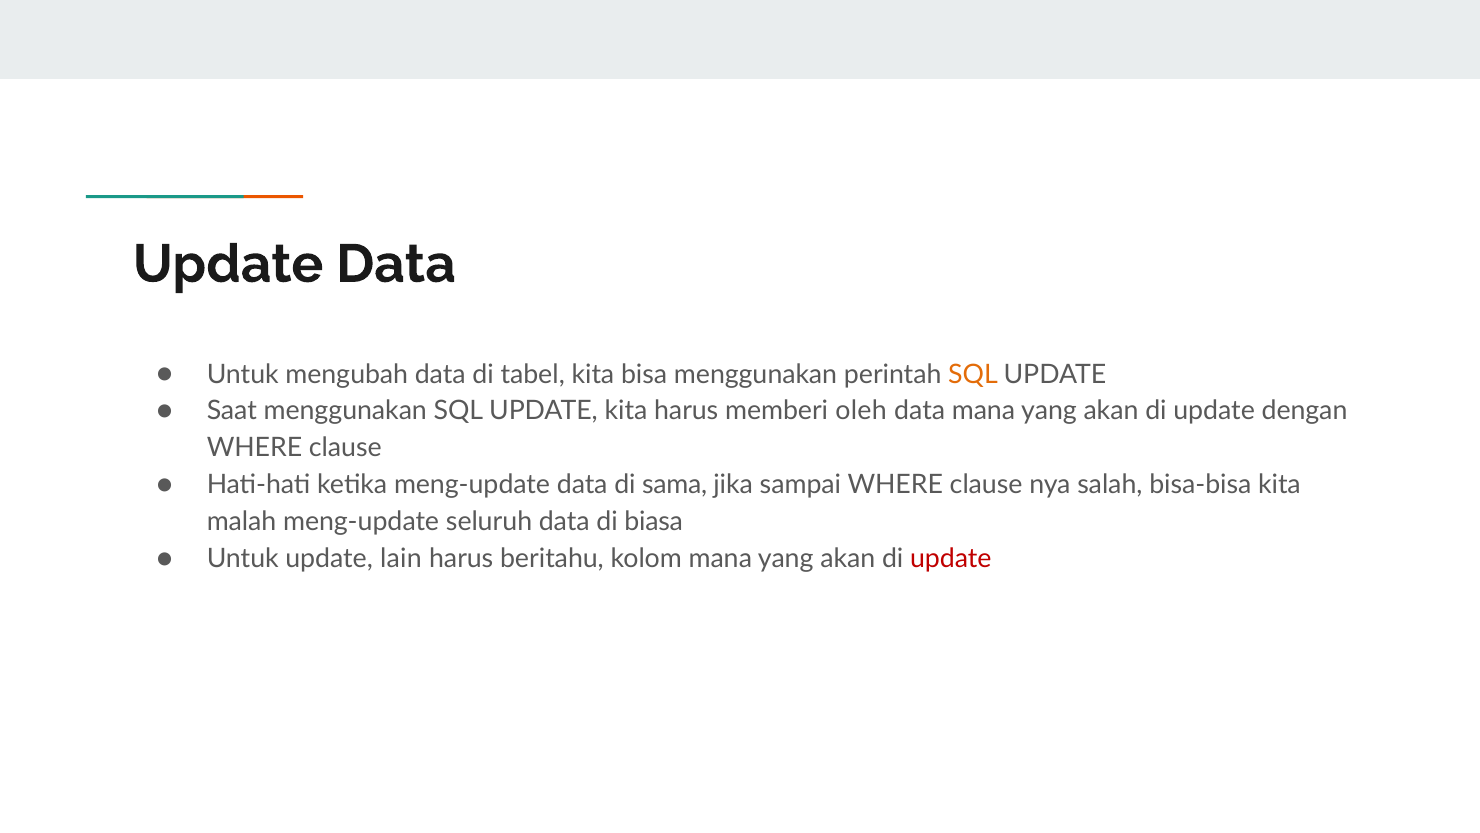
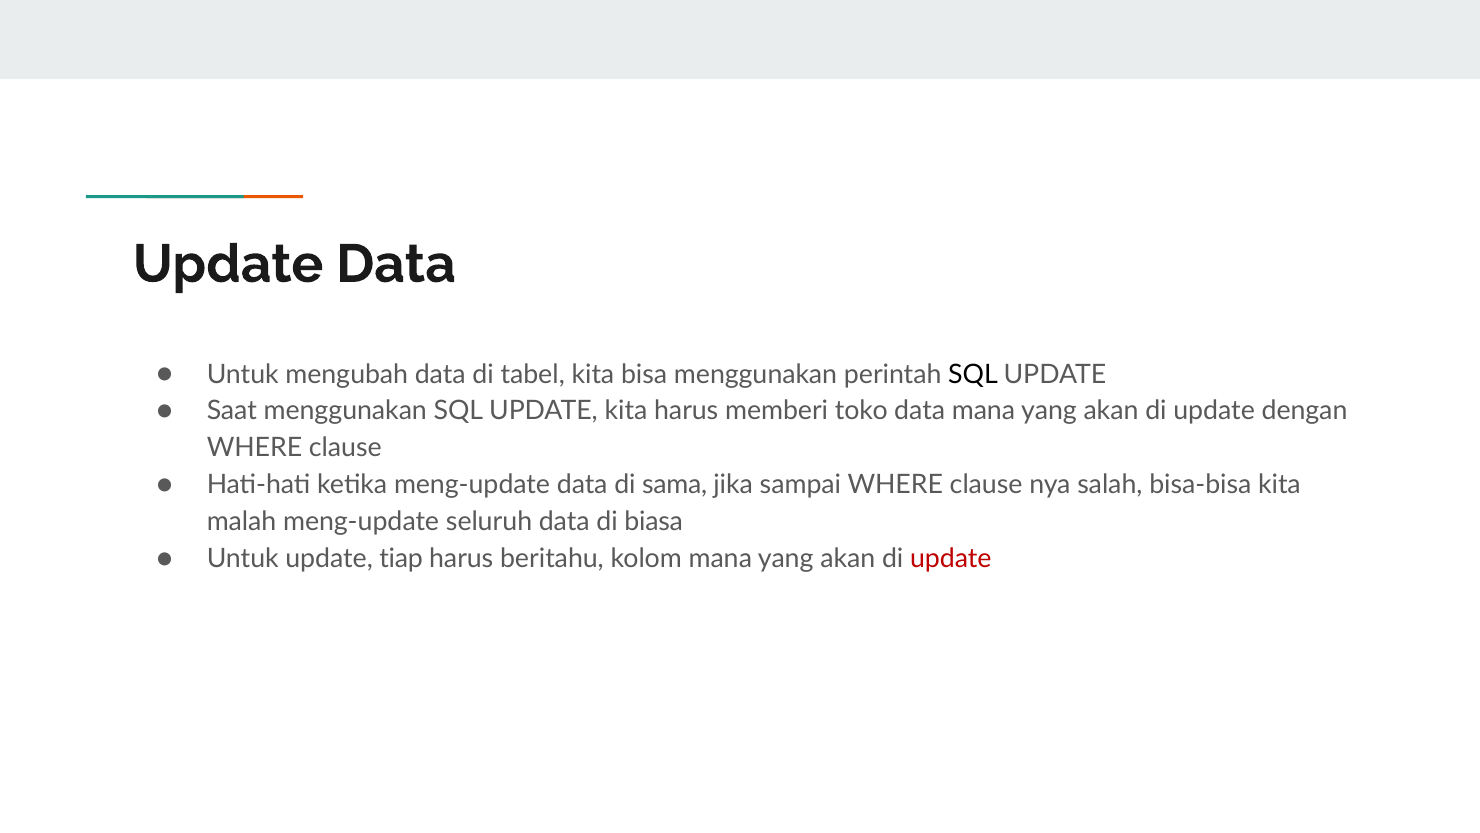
SQL colour: orange -> black (973, 374)
oleh: oleh -> toko (861, 411)
lain: lain -> tiap (401, 558)
